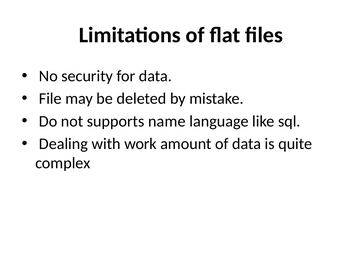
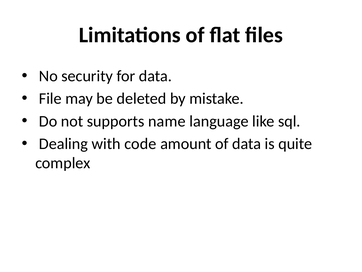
work: work -> code (140, 144)
